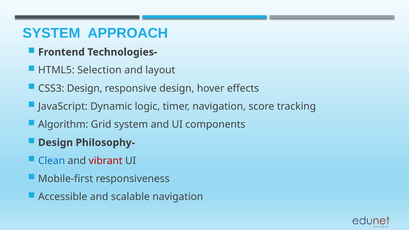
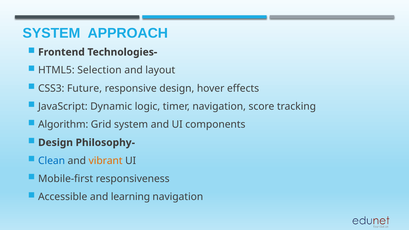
CSS3 Design: Design -> Future (85, 88)
vibrant colour: red -> orange (106, 161)
scalable: scalable -> learning (130, 197)
